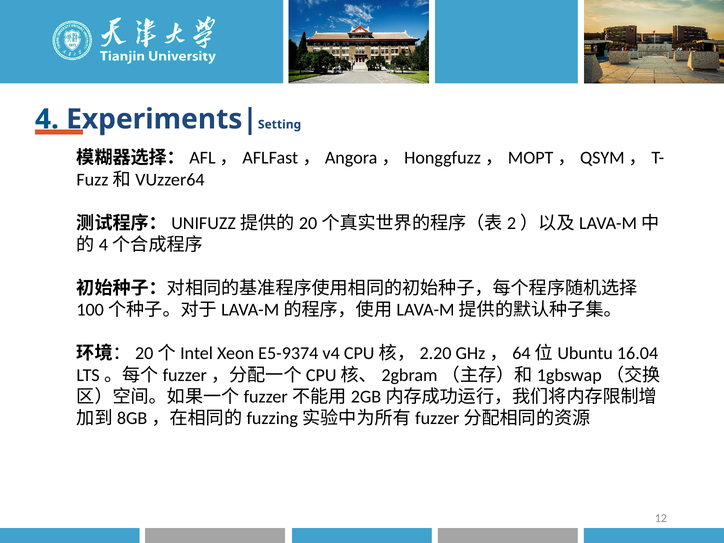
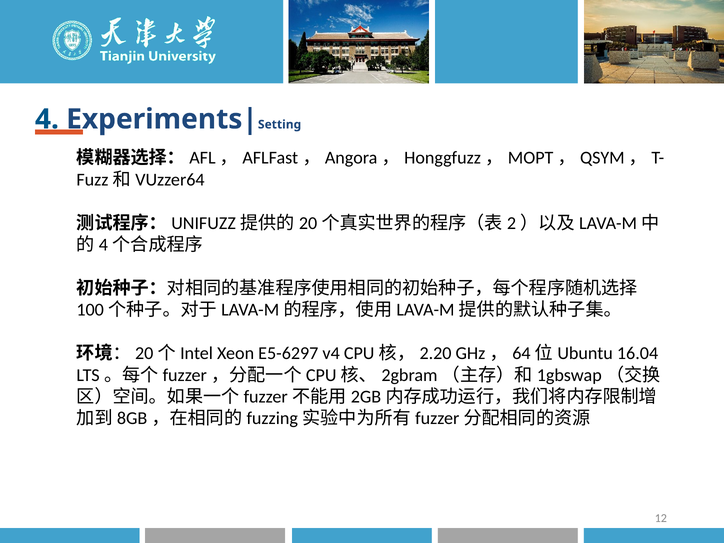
E5-9374: E5-9374 -> E5-6297 (288, 353)
